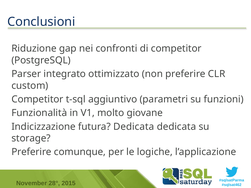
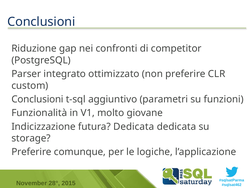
Competitor: Competitor -> Conclusioni (37, 99)
